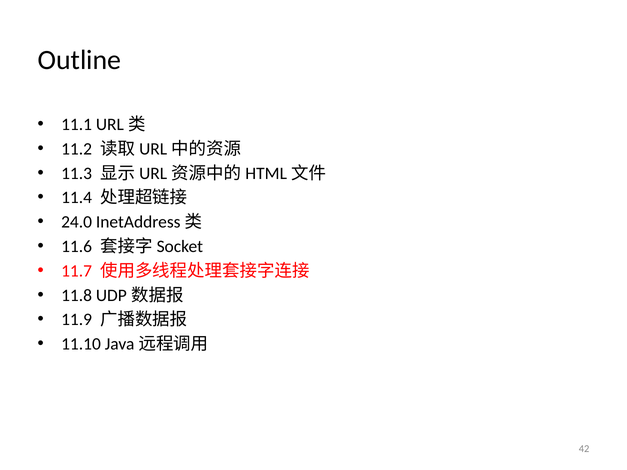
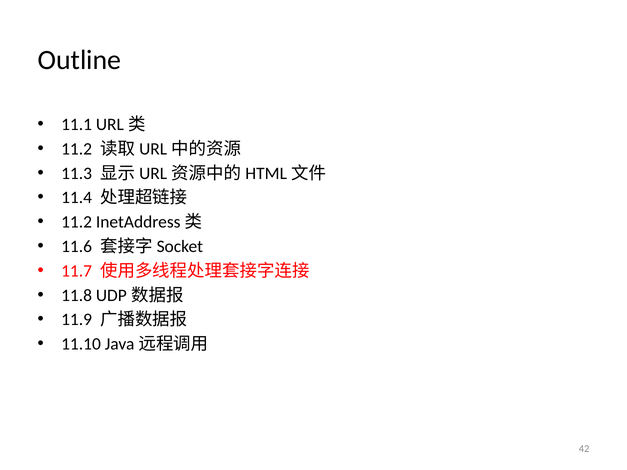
24.0: 24.0 -> 11.2 (77, 222)
